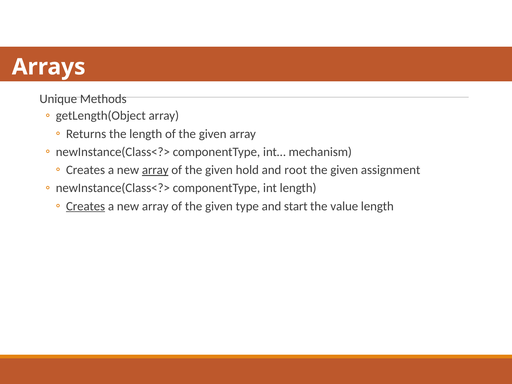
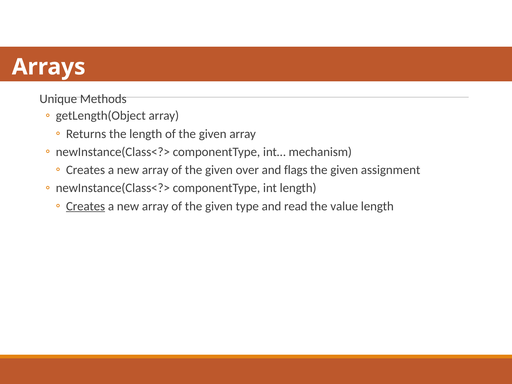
array underline: present -> none (155, 170)
hold: hold -> over (247, 170)
root: root -> flags (296, 170)
start: start -> read (296, 206)
